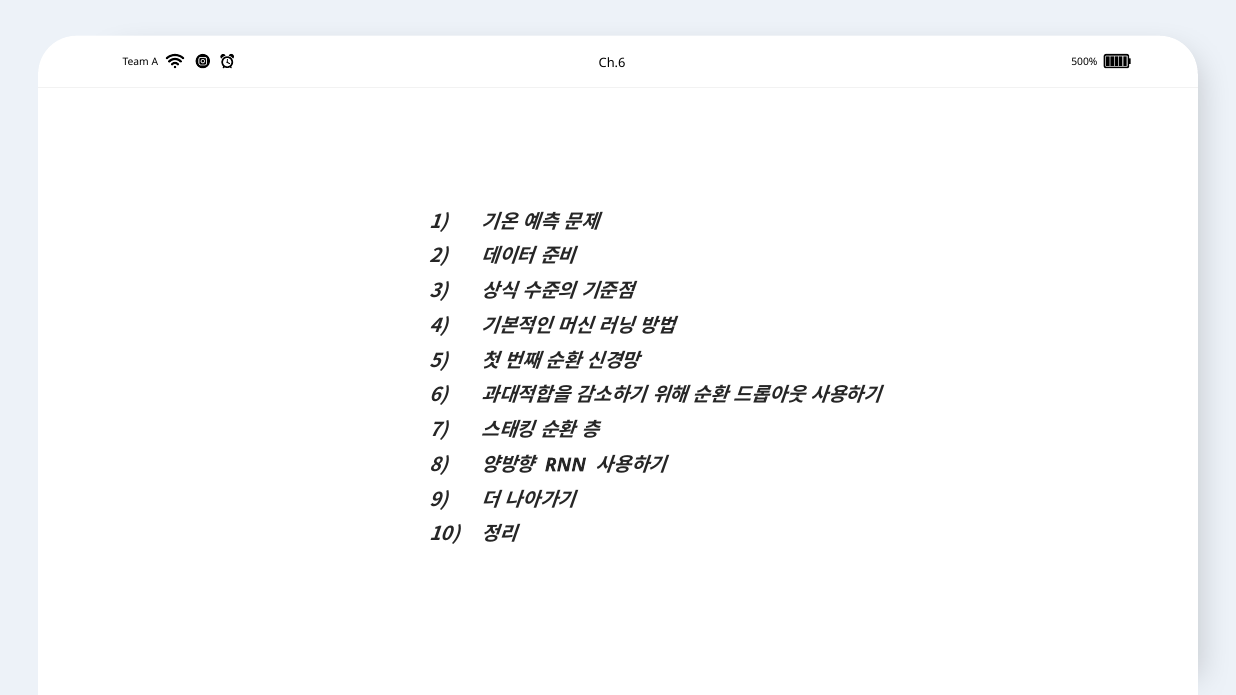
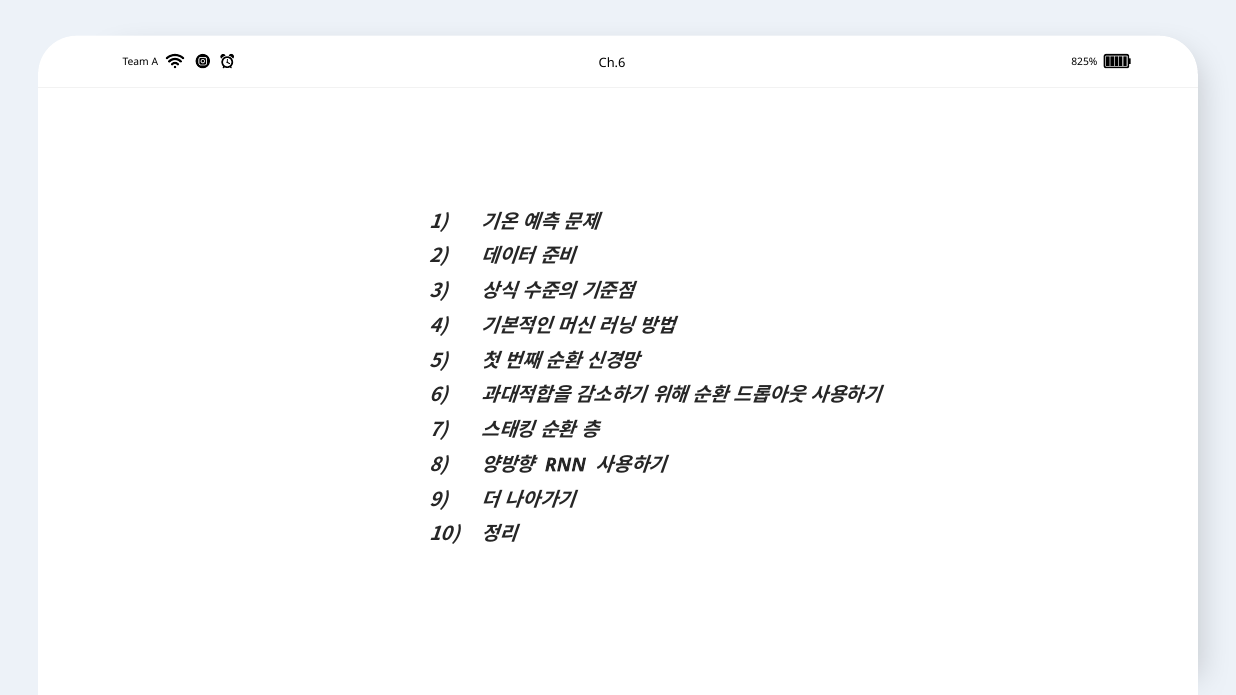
500%: 500% -> 825% (1084, 62)
